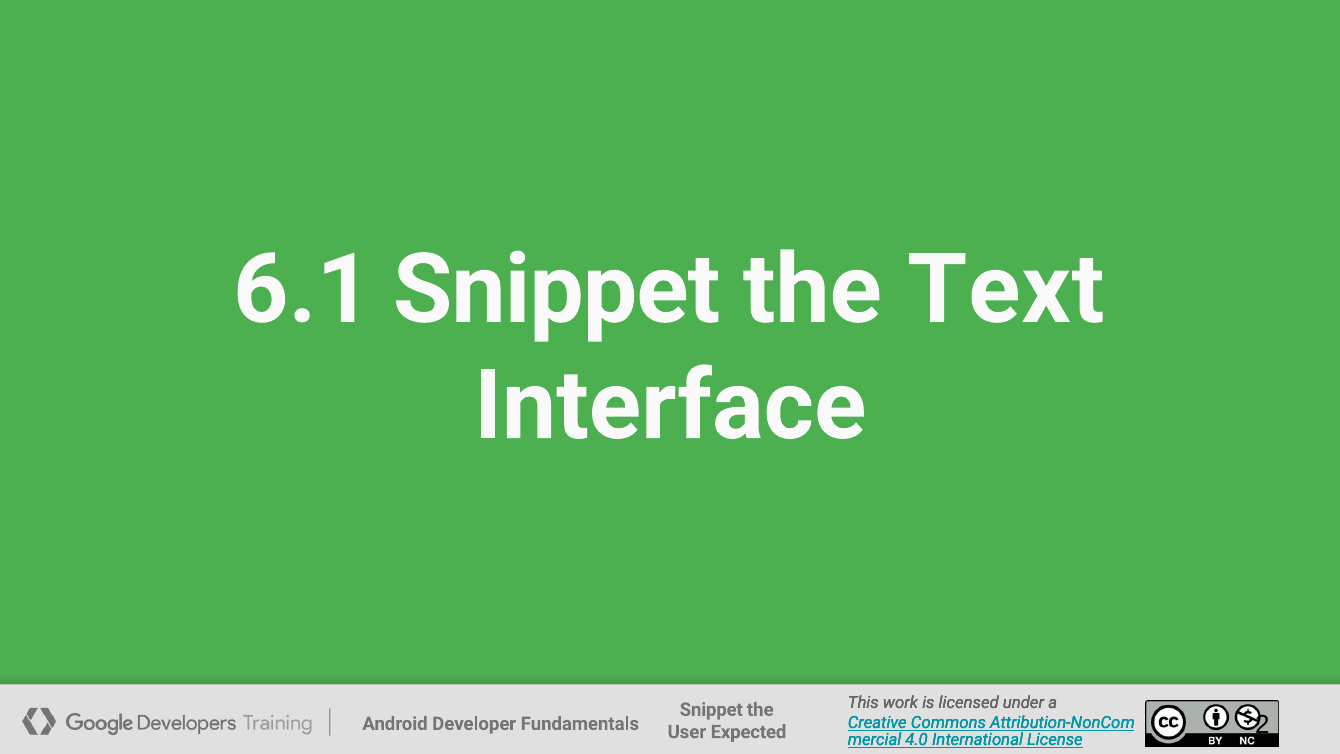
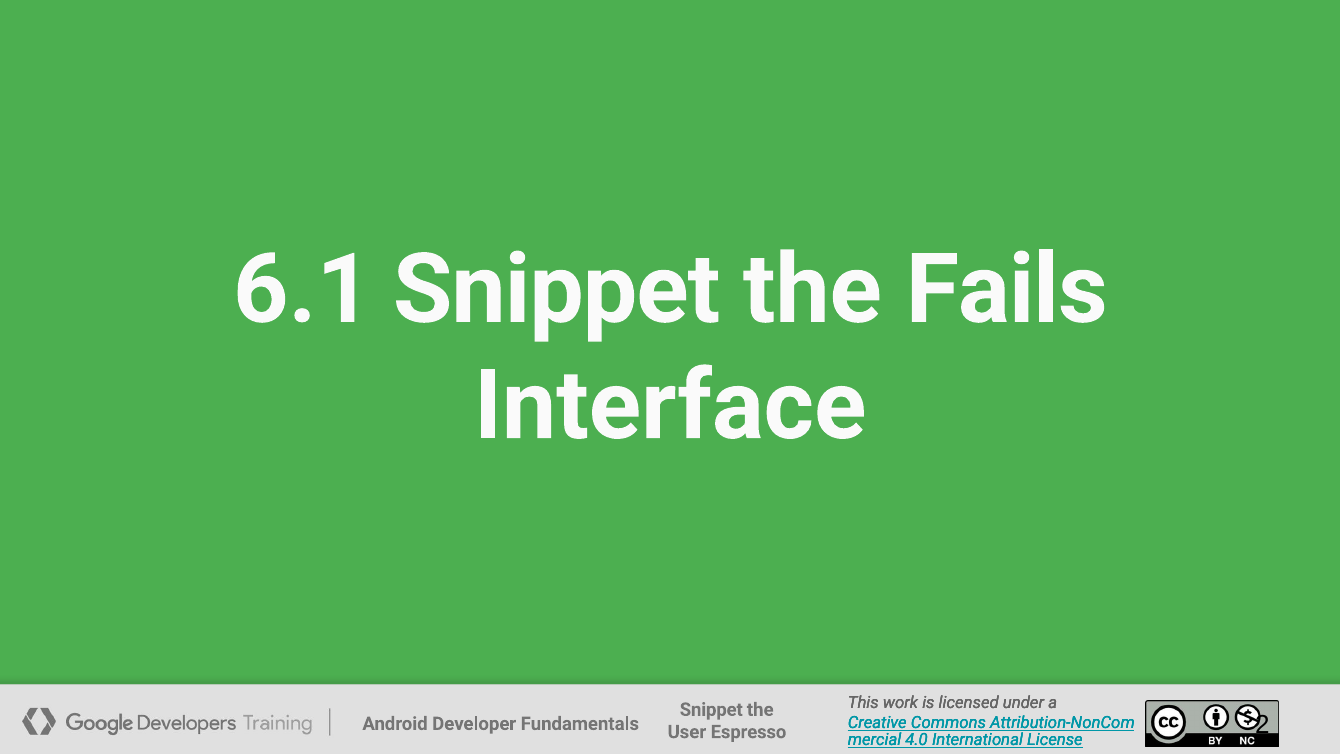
Text: Text -> Fails (1007, 290)
Expected: Expected -> Espresso (748, 732)
